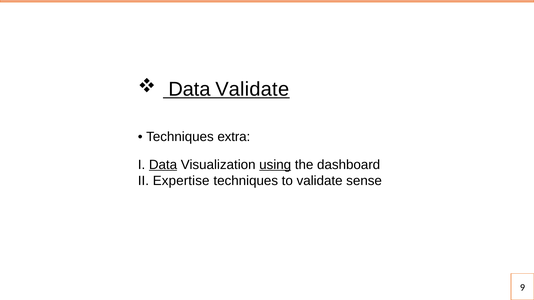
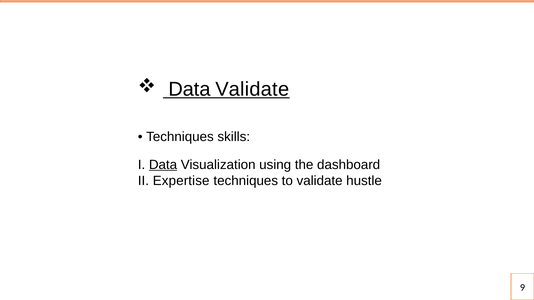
extra: extra -> skills (234, 137)
using underline: present -> none (275, 165)
sense: sense -> hustle (364, 181)
